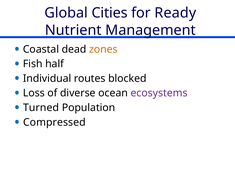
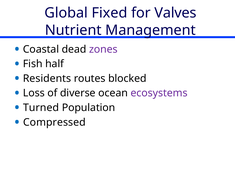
Cities: Cities -> Fixed (109, 13)
Ready: Ready -> Valves (175, 13)
zones colour: orange -> purple (103, 49)
Individual: Individual -> Residents (47, 79)
